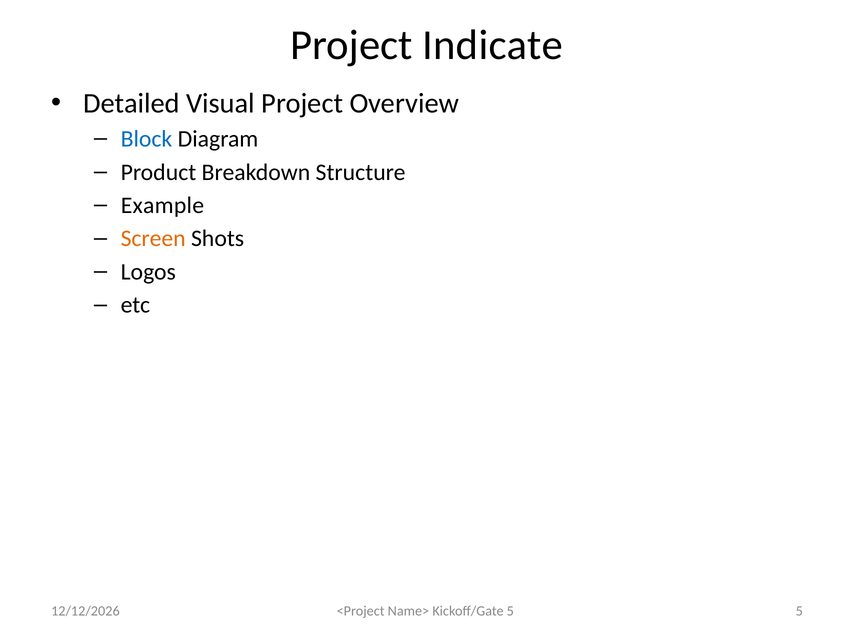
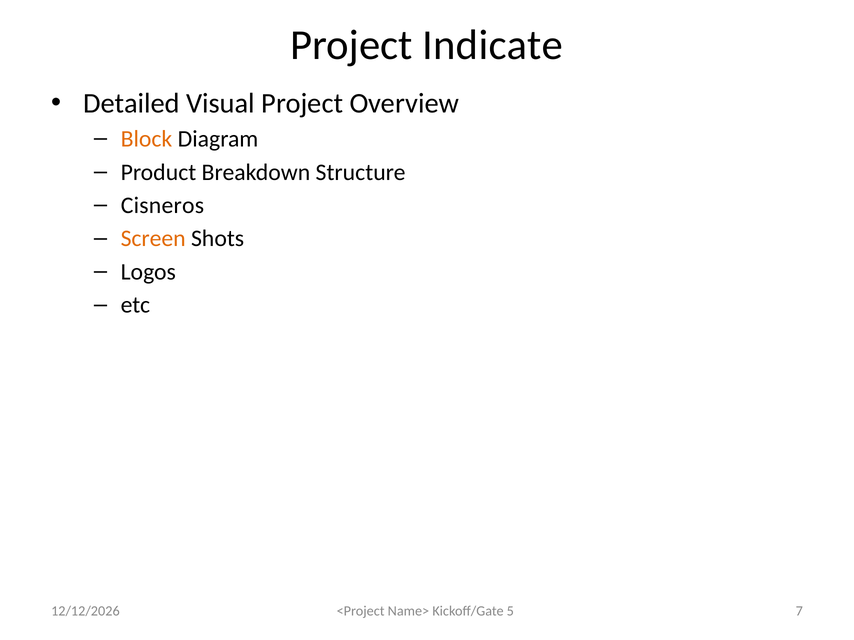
Block colour: blue -> orange (146, 139)
Example: Example -> Cisneros (162, 206)
5: 5 -> 7 (799, 611)
